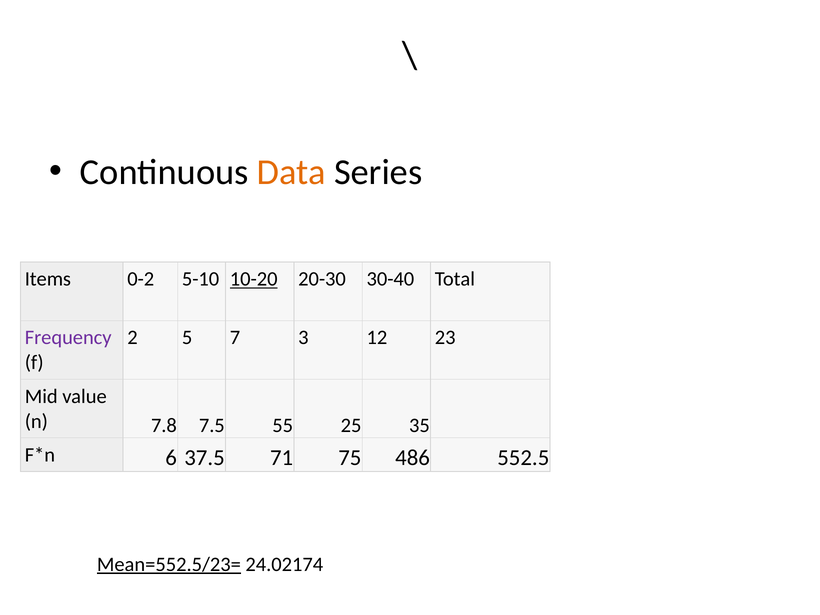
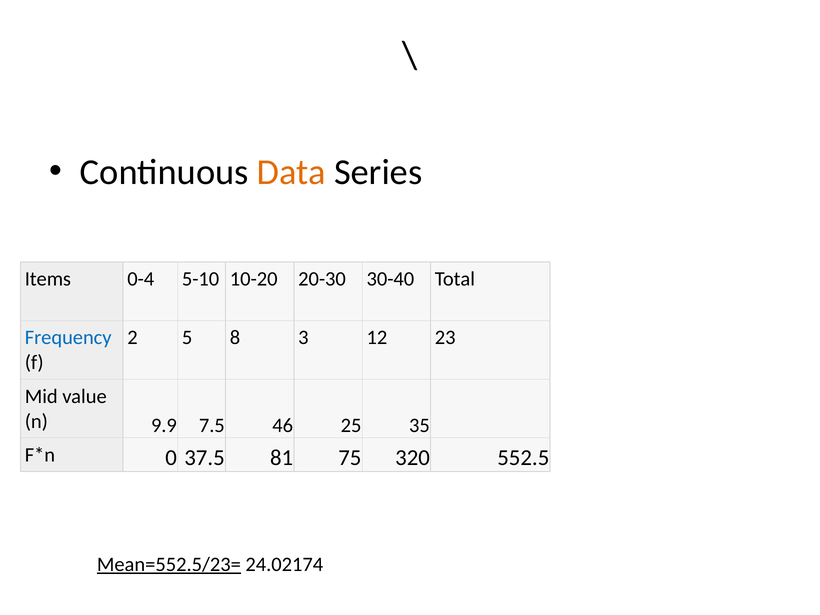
0-2: 0-2 -> 0-4 (141, 279)
10-20 underline: present -> none (254, 279)
Frequency colour: purple -> blue (68, 338)
7: 7 -> 8 (235, 338)
7.8: 7.8 -> 9.9 (164, 426)
55: 55 -> 46 (283, 426)
6: 6 -> 0 (171, 458)
71: 71 -> 81 (282, 458)
486: 486 -> 320 (413, 458)
